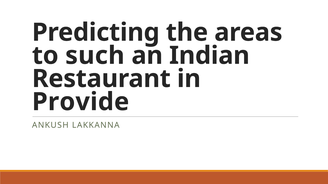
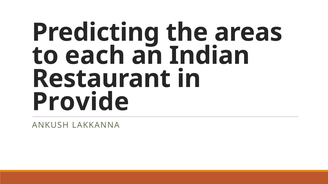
such: such -> each (95, 56)
